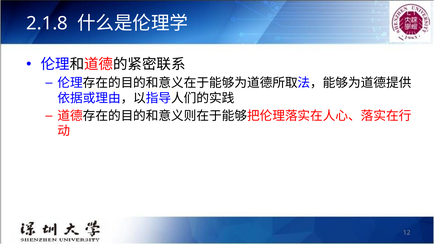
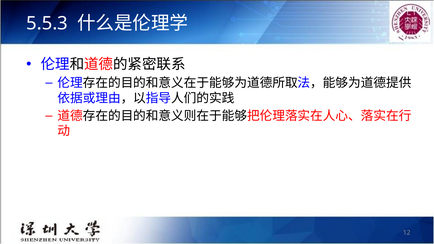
2.1.8: 2.1.8 -> 5.5.3 (47, 23)
